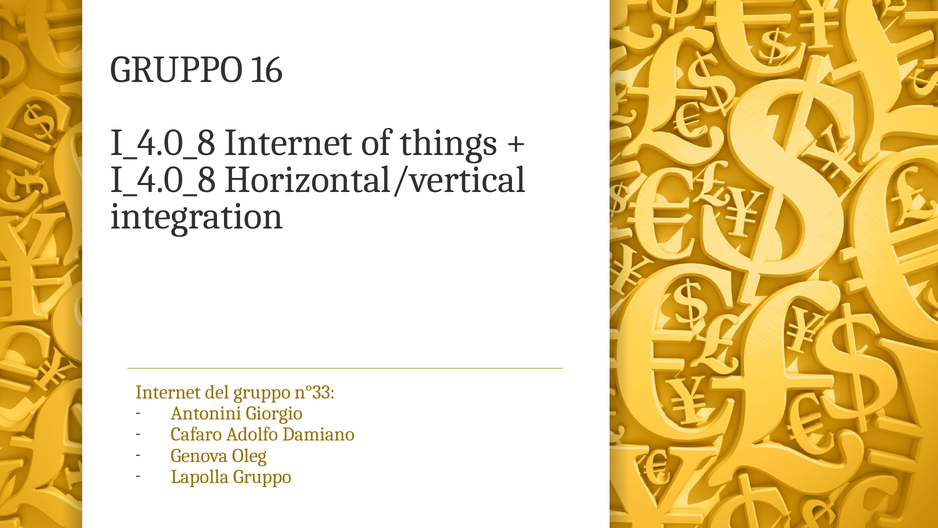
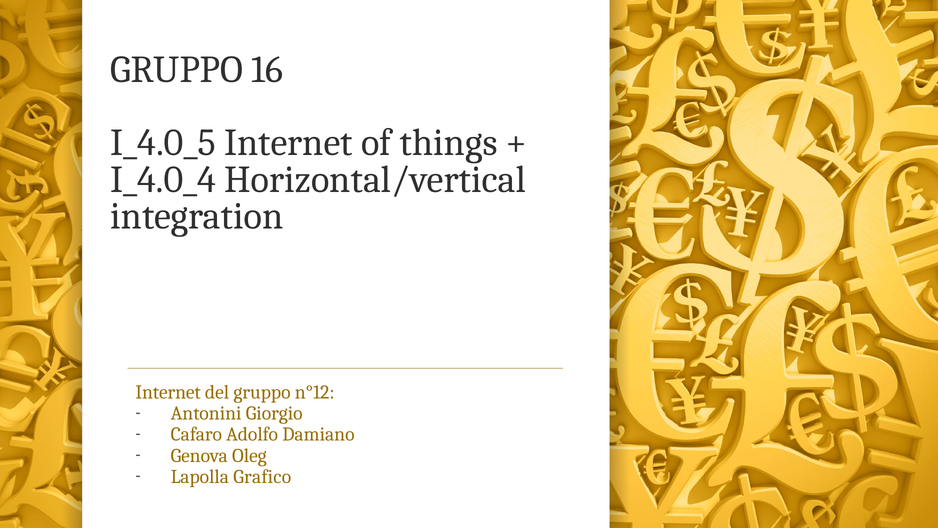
I_4.0_8: I_4.0_8 -> I_4.0_5 (163, 143)
I_4.0_8: I_4.0_8 -> I_4.0_4 (163, 179)
n°33: n°33 -> n°12 (315, 392)
Lapolla Gruppo: Gruppo -> Grafico (262, 476)
